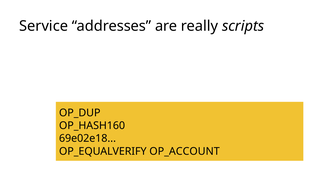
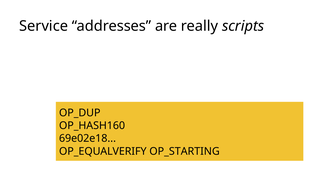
OP_ACCOUNT: OP_ACCOUNT -> OP_STARTING (185, 151)
